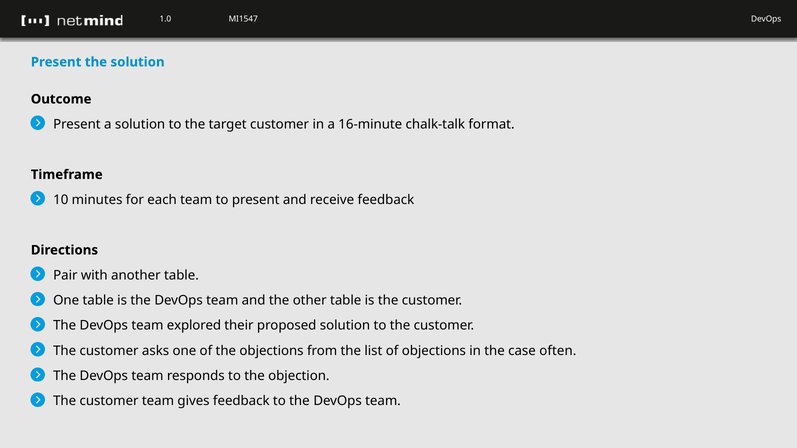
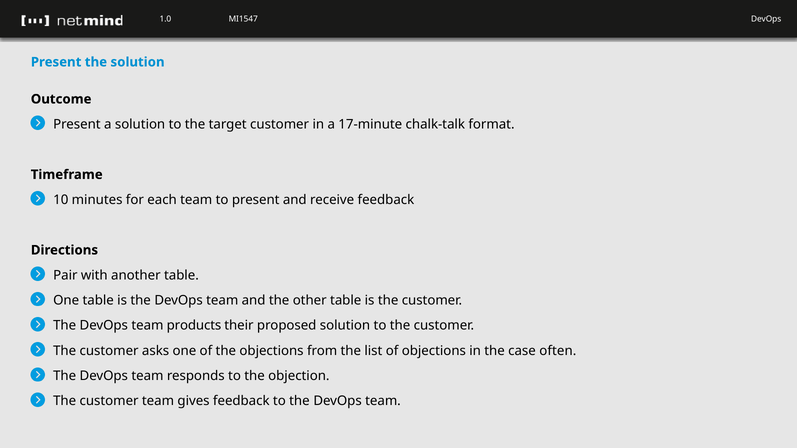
16-minute: 16-minute -> 17-minute (370, 124)
explored: explored -> products (194, 326)
